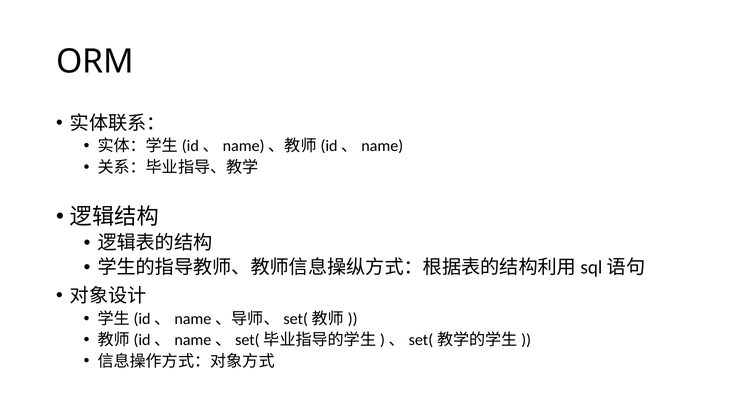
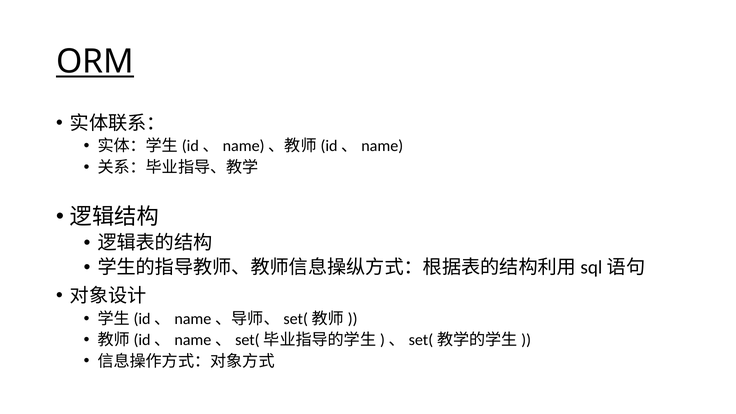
ORM underline: none -> present (95, 62)
